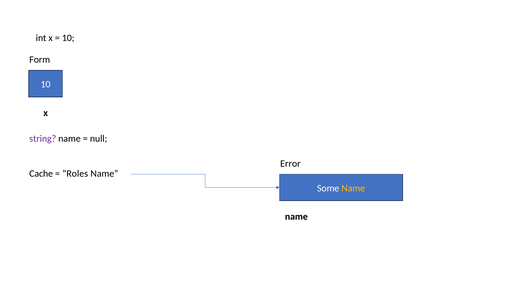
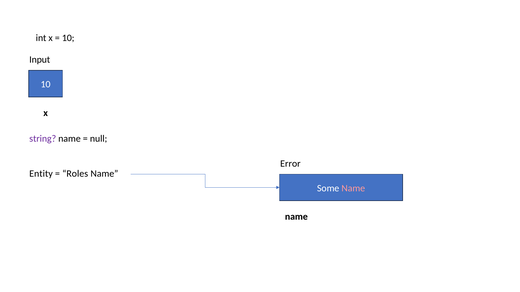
Form: Form -> Input (40, 60)
Cache: Cache -> Entity (41, 174)
Name colour: yellow -> pink (353, 188)
